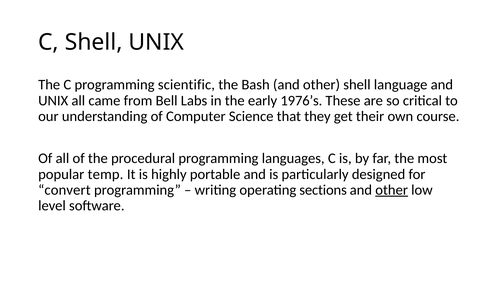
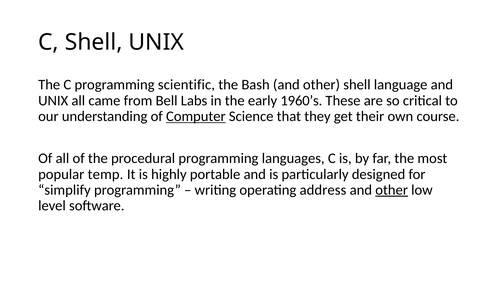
1976’s: 1976’s -> 1960’s (301, 100)
Computer underline: none -> present (196, 116)
convert: convert -> simplify (64, 190)
sections: sections -> address (323, 190)
